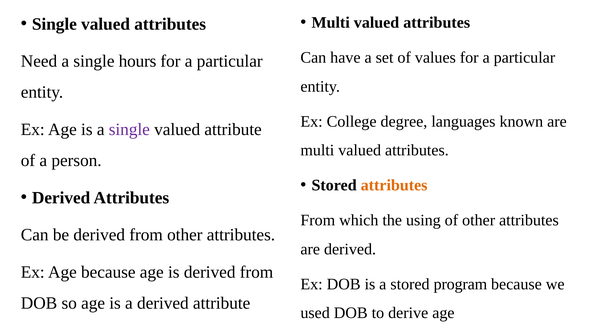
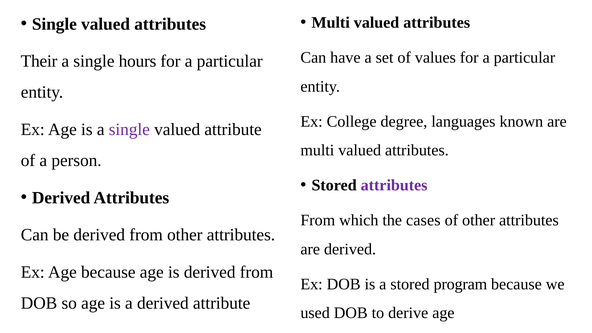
Need: Need -> Their (39, 61)
attributes colour: orange -> purple (394, 185)
using: using -> cases (423, 220)
